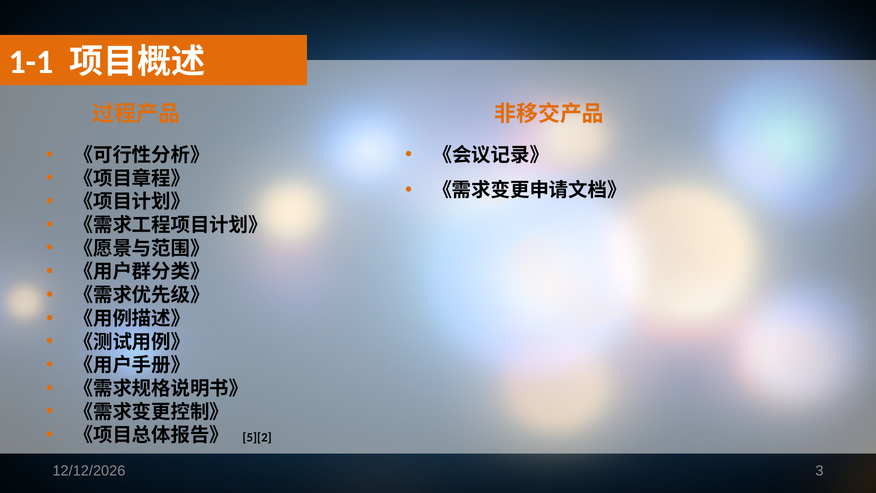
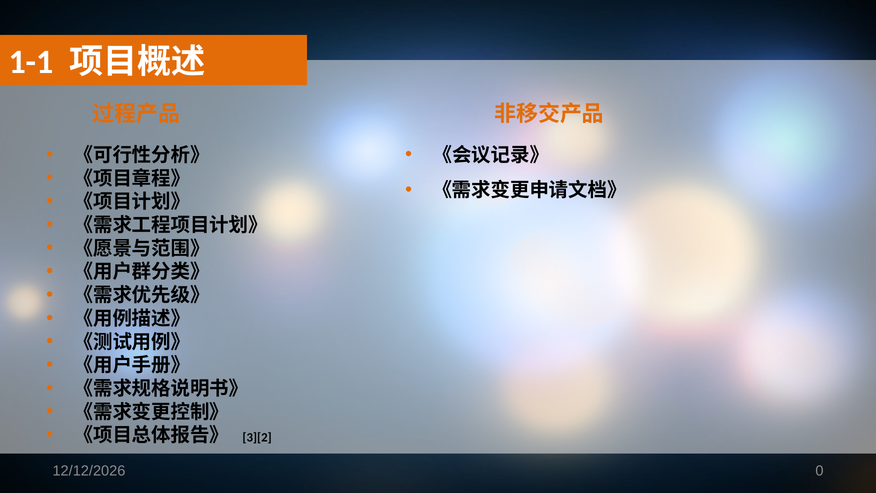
5][2: 5][2 -> 3][2 (257, 438)
3: 3 -> 0 (819, 471)
